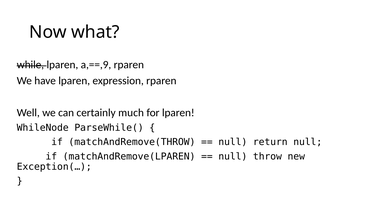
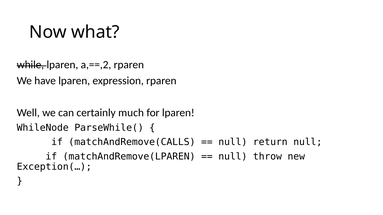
a,==,9: a,==,9 -> a,==,2 (96, 65)
matchAndRemove(THROW: matchAndRemove(THROW -> matchAndRemove(CALLS (132, 142)
